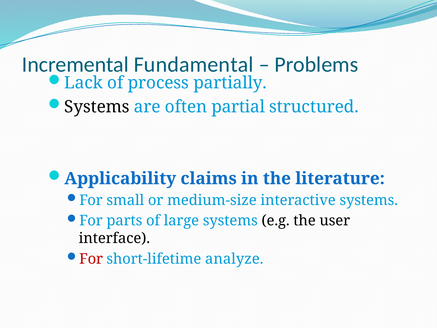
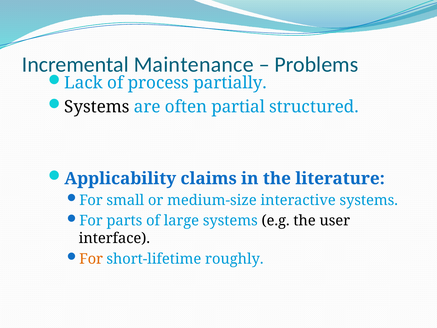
Fundamental: Fundamental -> Maintenance (194, 65)
For colour: red -> orange (91, 259)
analyze: analyze -> roughly (234, 259)
